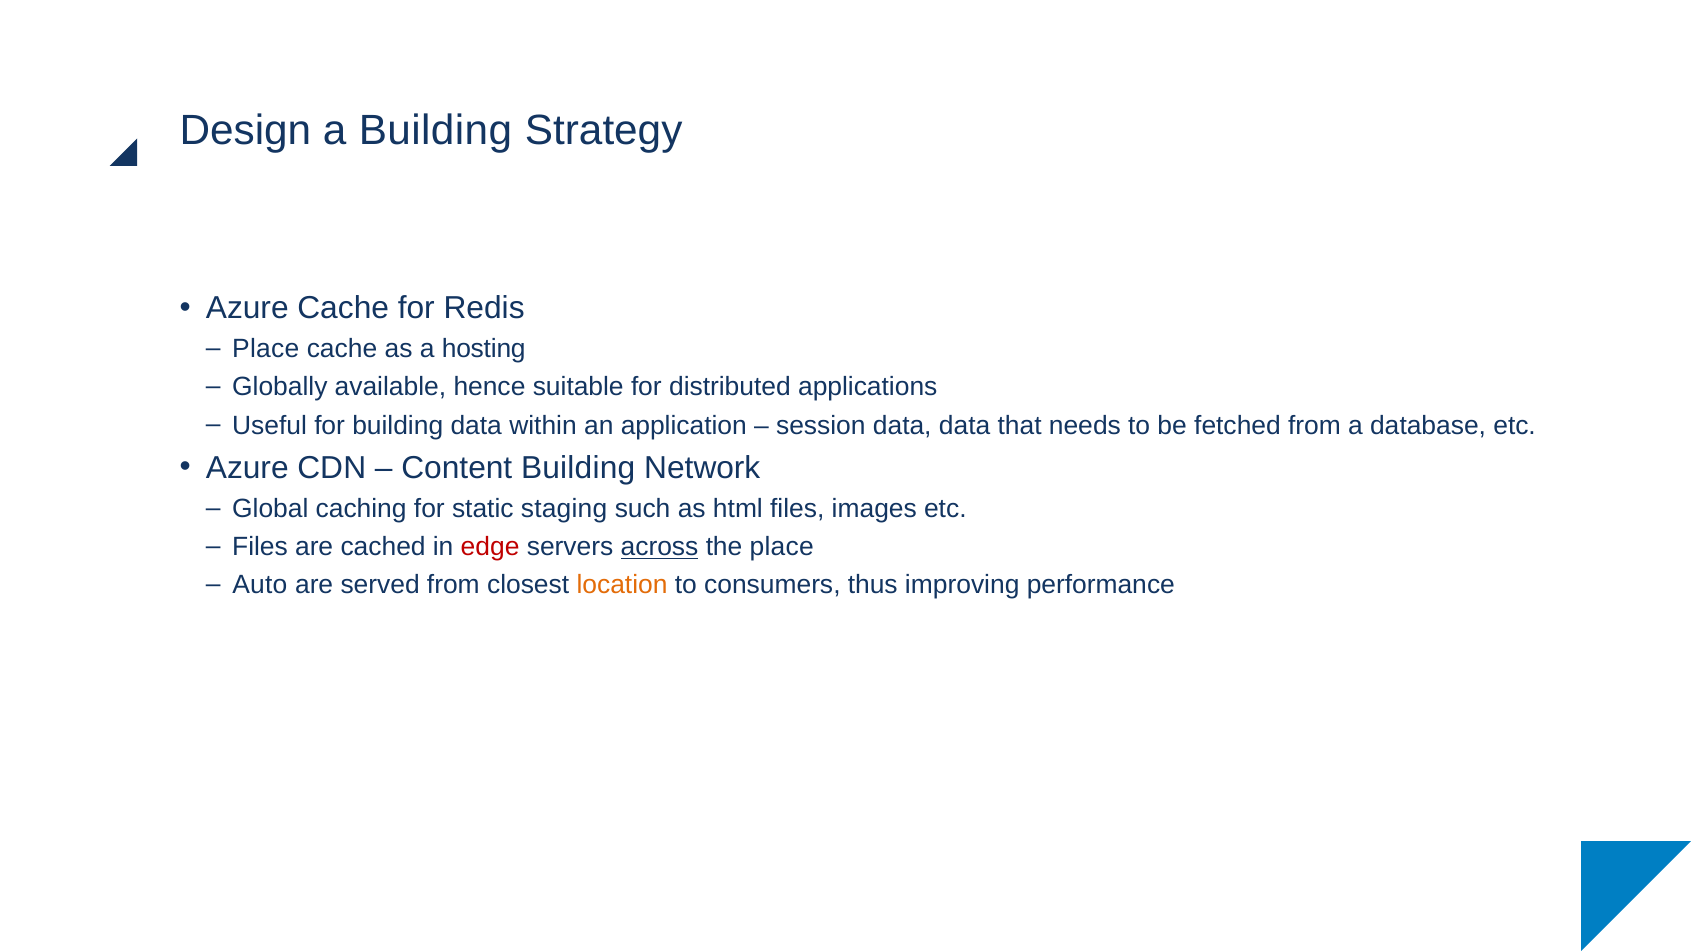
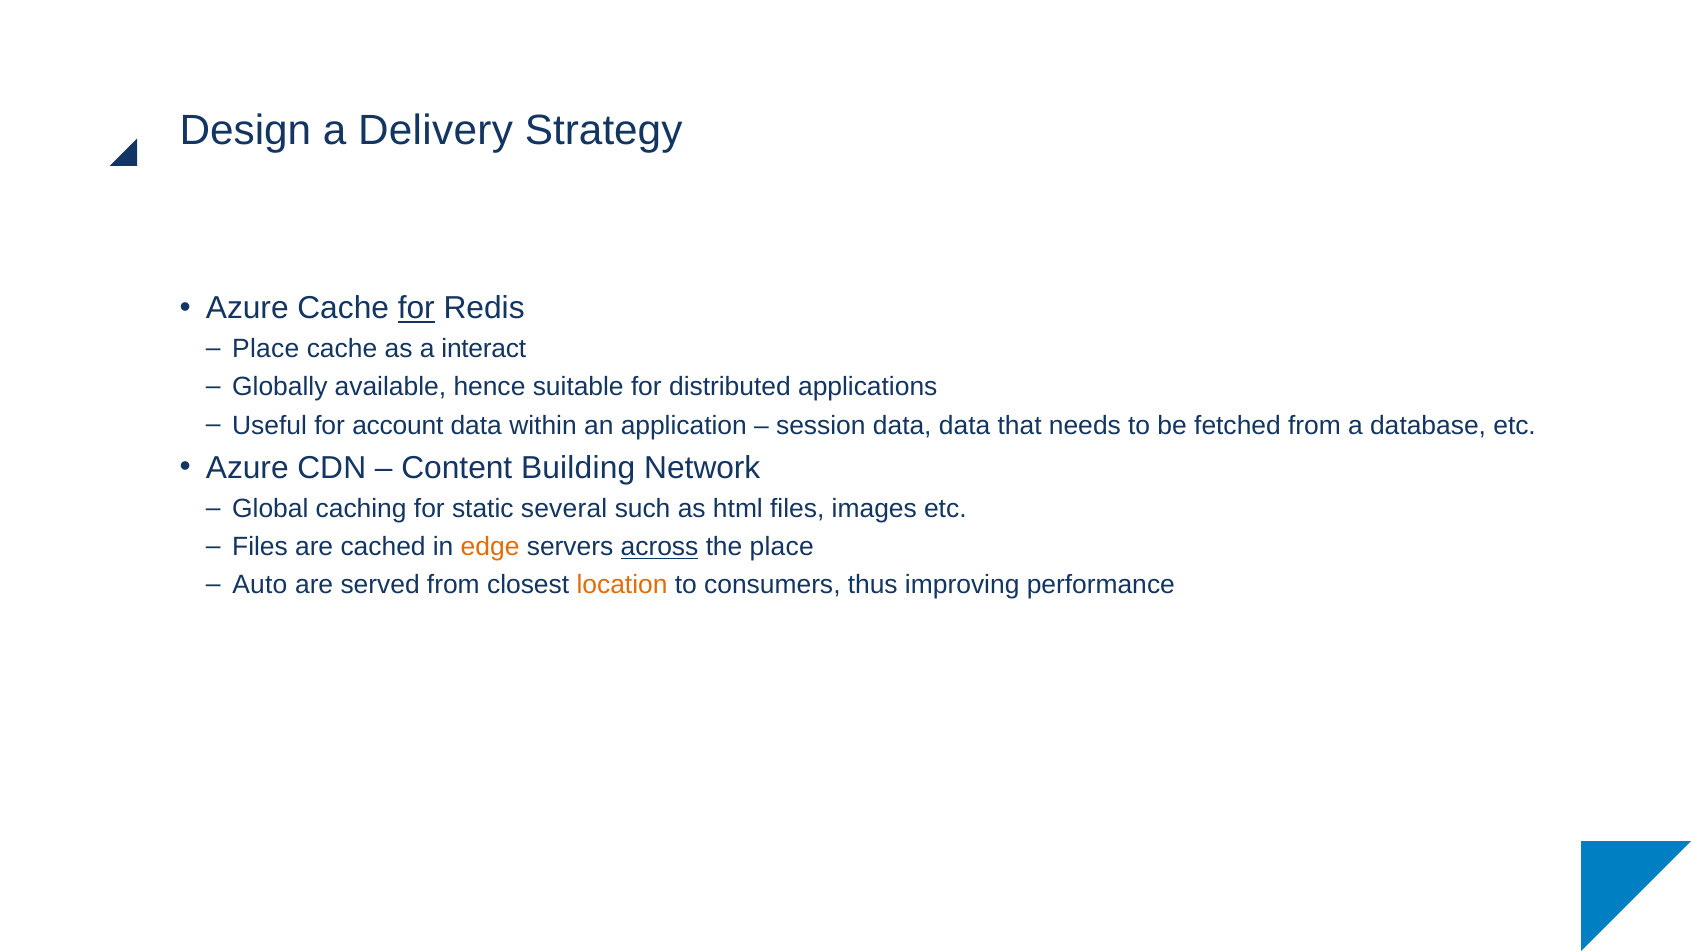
a Building: Building -> Delivery (435, 131)
for underline: none -> present (416, 308)
hosting: hosting -> interact (484, 349)
for building: building -> account (398, 425)
staging: staging -> several (564, 509)
edge colour: red -> orange (490, 547)
